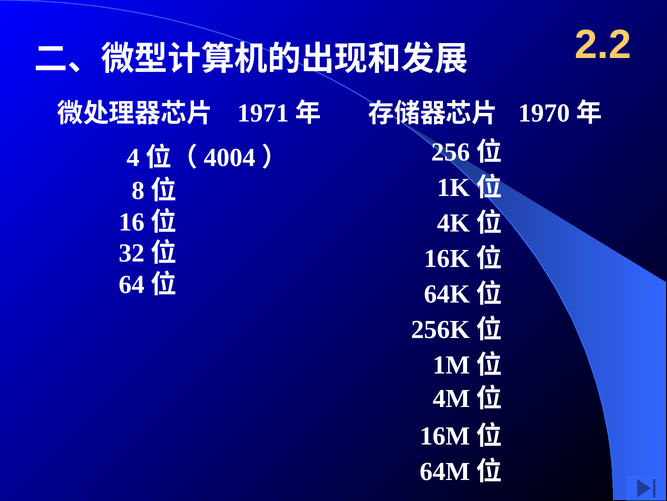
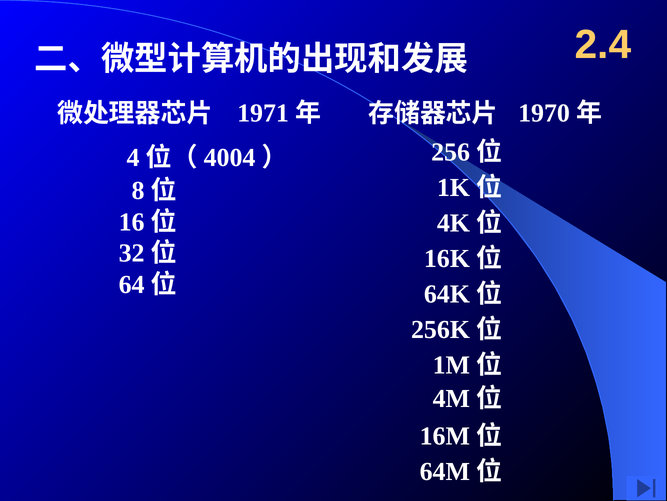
2.2: 2.2 -> 2.4 (603, 45)
